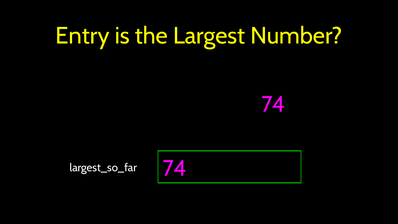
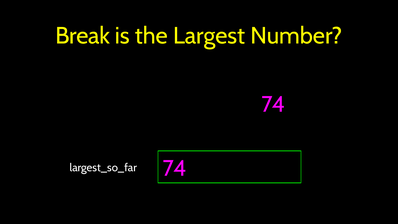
Entry: Entry -> Break (83, 36)
